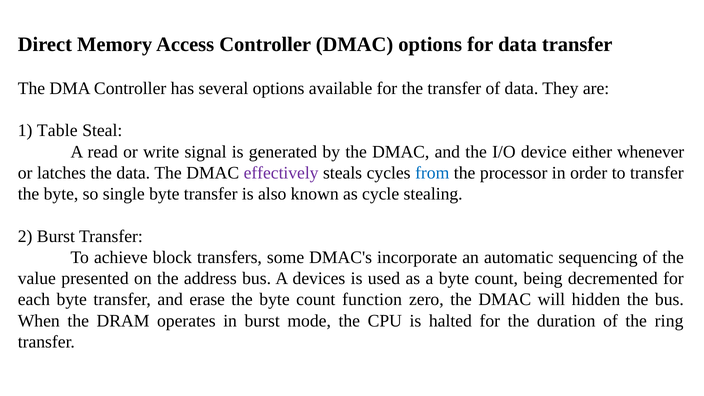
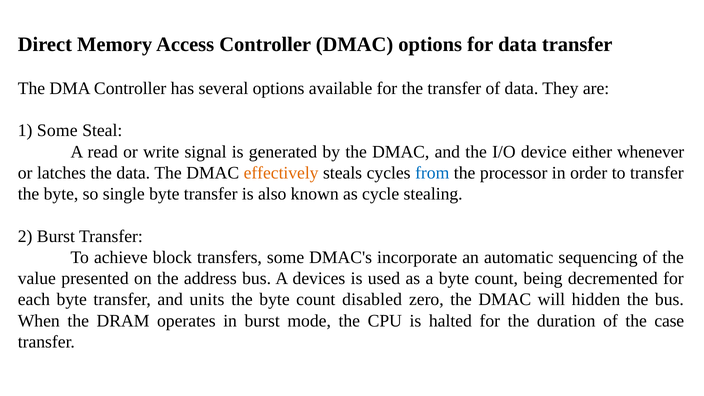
1 Table: Table -> Some (57, 131)
effectively colour: purple -> orange (281, 173)
erase: erase -> units (207, 300)
function: function -> disabled (372, 300)
ring: ring -> case (669, 321)
